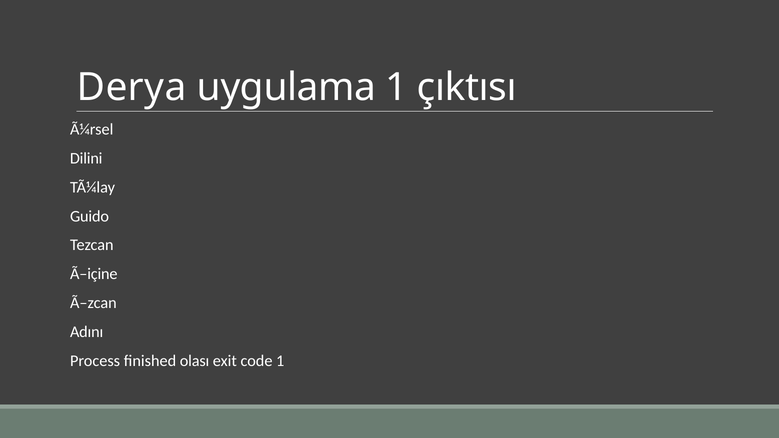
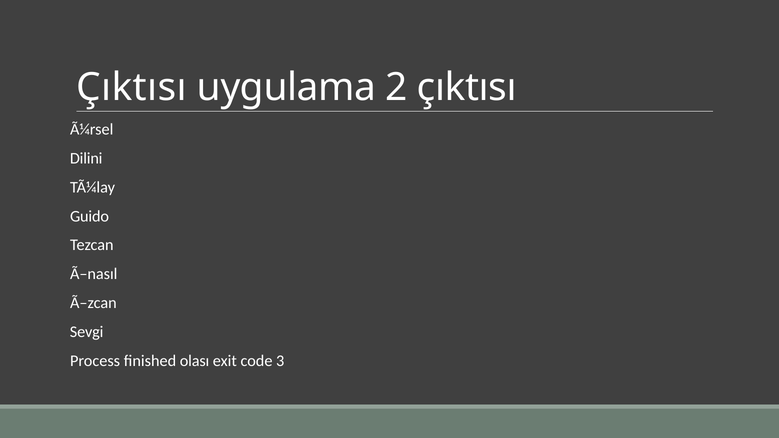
Derya: Derya -> Çıktısı (132, 87)
uygulama 1: 1 -> 2 (396, 87)
Ã–içine: Ã–içine -> Ã–nasıl (94, 274)
Adını: Adını -> Sevgi (87, 332)
code 1: 1 -> 3 (280, 361)
